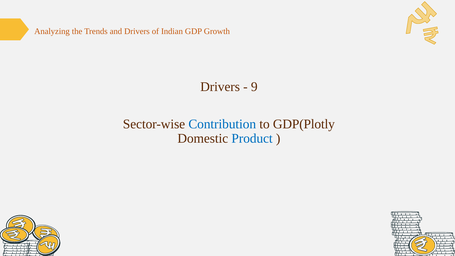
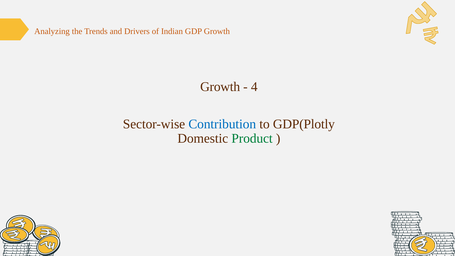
Drivers: Drivers -> Growth (220, 87)
9: 9 -> 4 (254, 87)
Product colour: blue -> green (252, 138)
